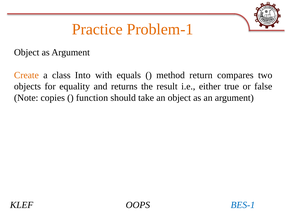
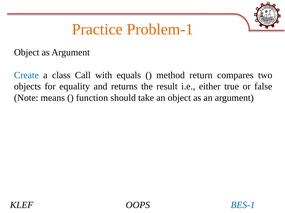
Create colour: orange -> blue (26, 75)
Into: Into -> Call (83, 75)
copies: copies -> means (53, 98)
